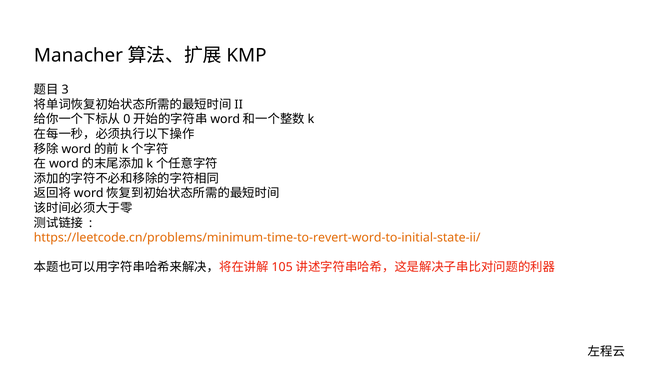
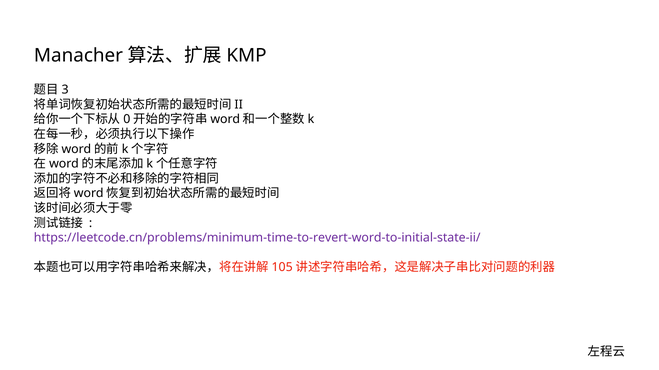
https://leetcode.cn/problems/minimum-time-to-revert-word-to-initial-state-ii/ colour: orange -> purple (257, 238)
